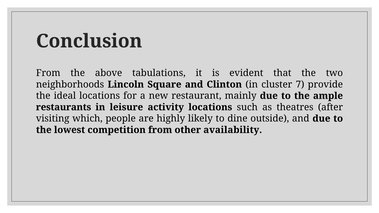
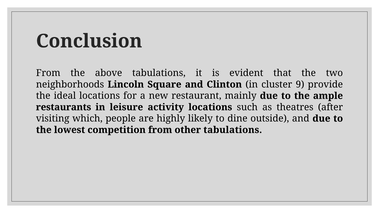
7: 7 -> 9 (300, 85)
other availability: availability -> tabulations (233, 130)
